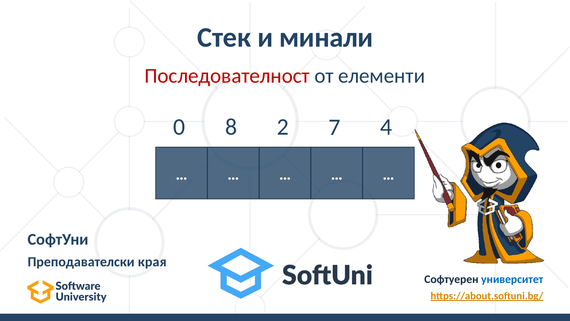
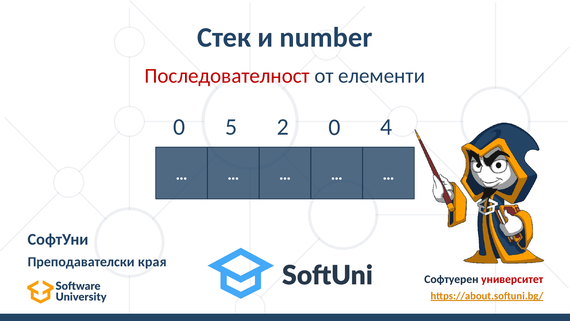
минали: минали -> number (326, 38)
8: 8 -> 5 (231, 127)
2 7: 7 -> 0 (335, 127)
университет colour: blue -> red (512, 279)
